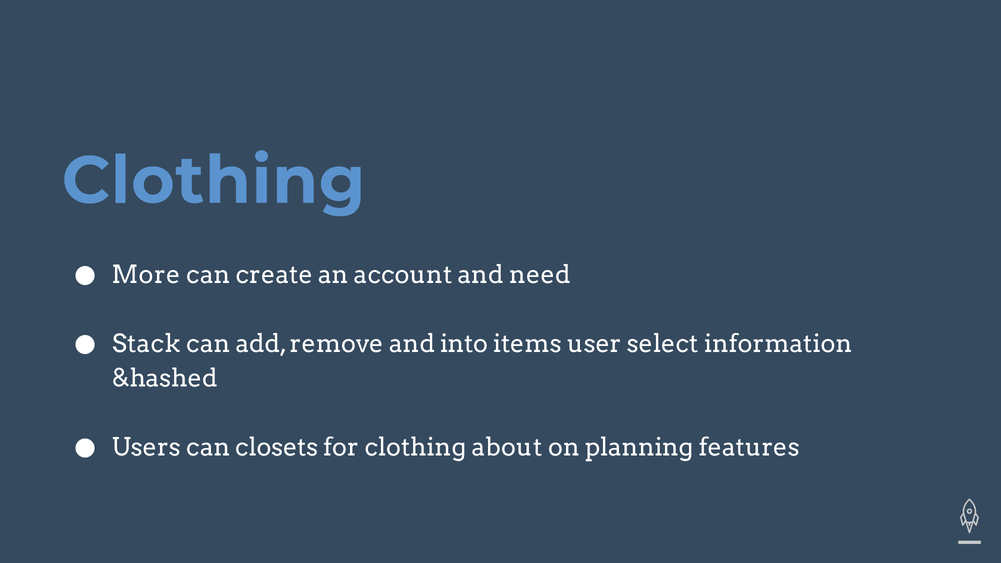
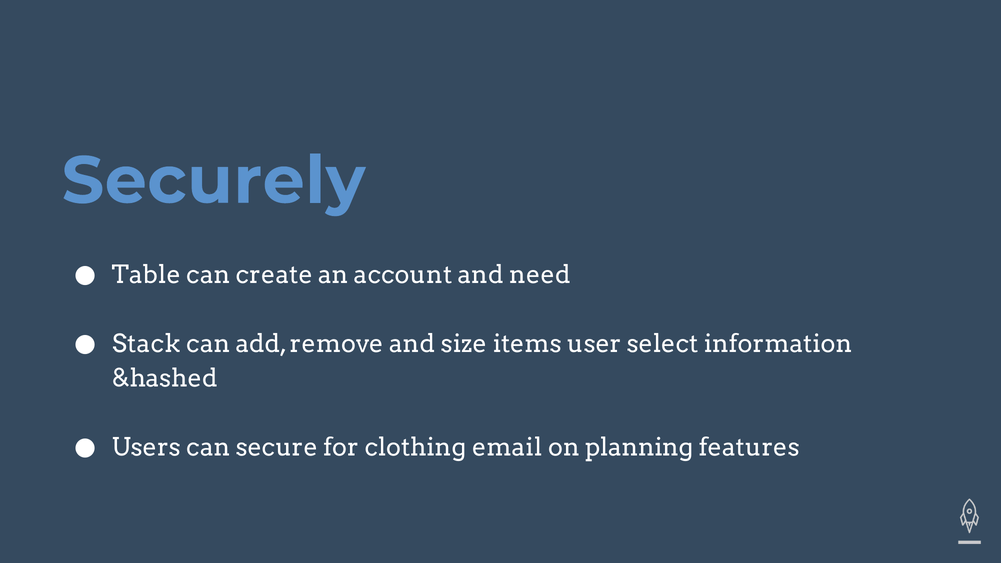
Clothing: Clothing -> Securely (214, 181)
More: More -> Table (146, 275)
into: into -> size (464, 344)
closets: closets -> secure (277, 448)
about: about -> email (507, 448)
